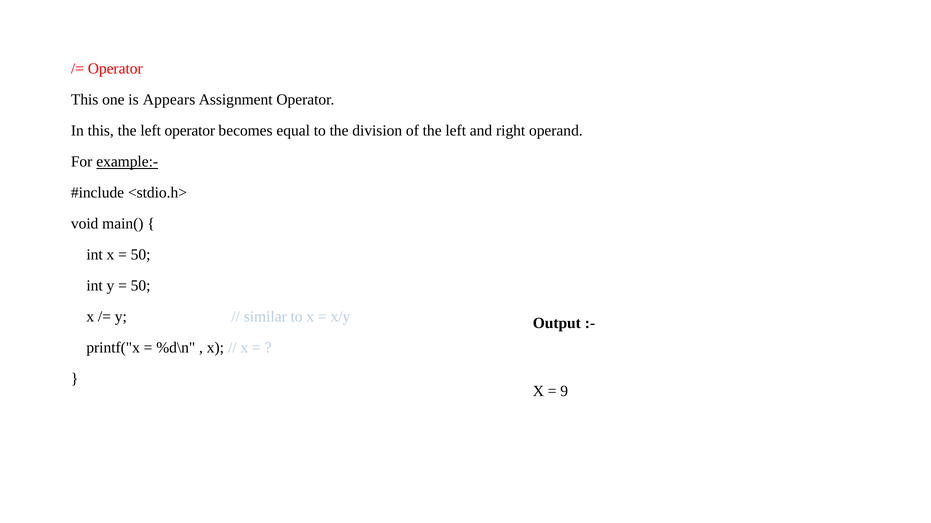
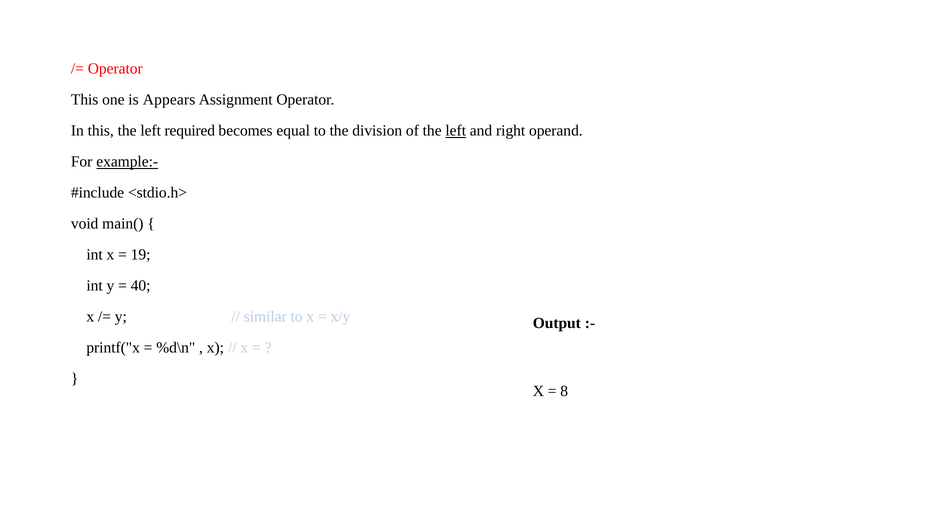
left operator: operator -> required (190, 131)
left underline: none -> present (456, 131)
50: 50 -> 19 (141, 255)
50: 50 -> 40 (141, 286)
9: 9 -> 8 (564, 392)
